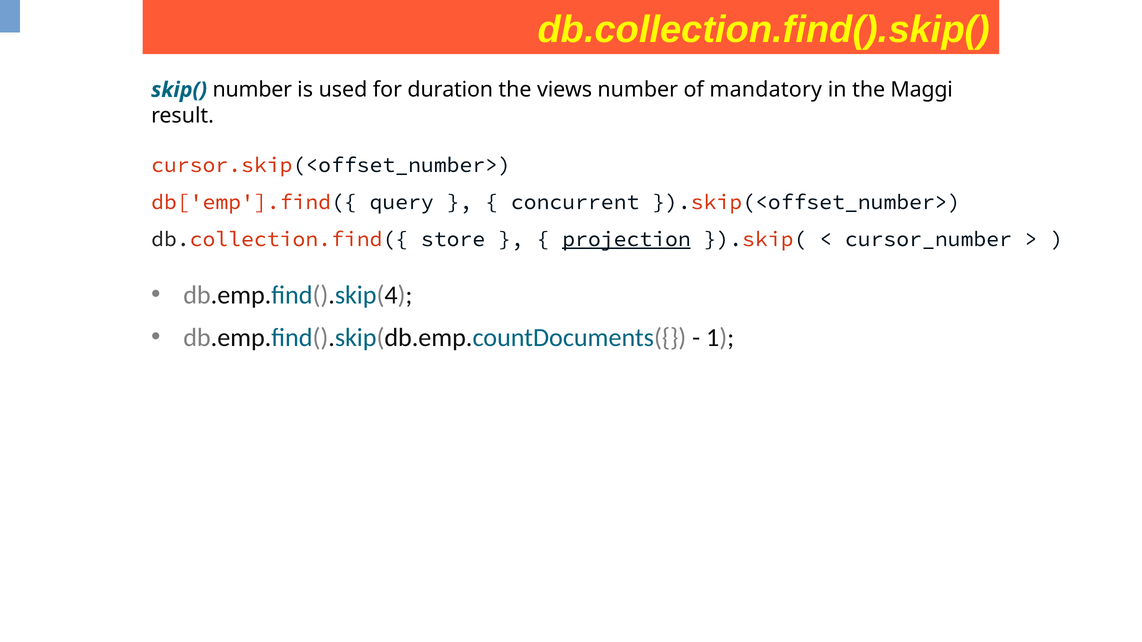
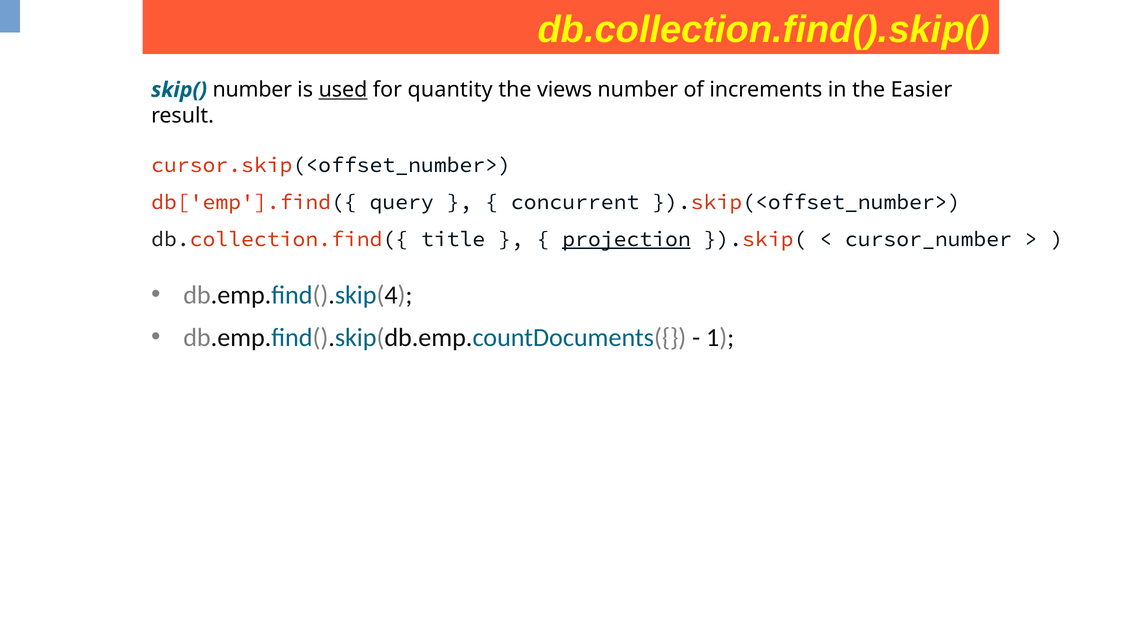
used underline: none -> present (343, 90)
duration: duration -> quantity (450, 90)
mandatory: mandatory -> increments (766, 90)
Maggi: Maggi -> Easier (921, 90)
store: store -> title (453, 239)
